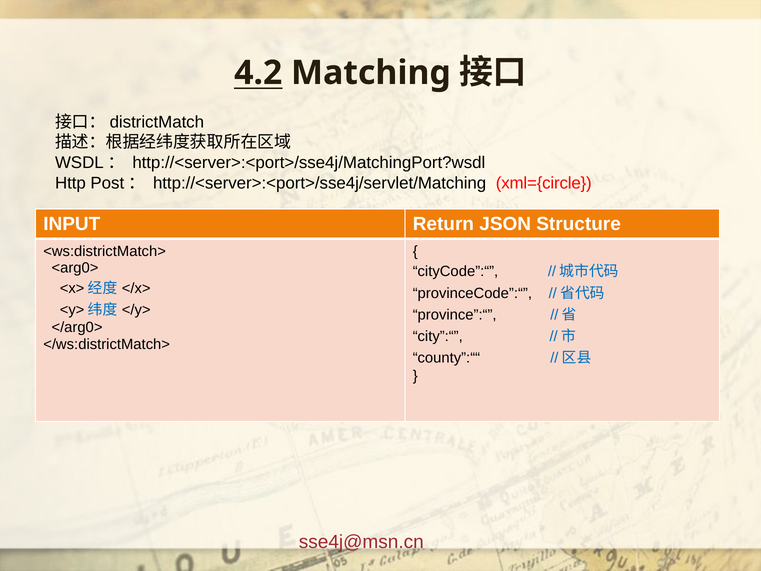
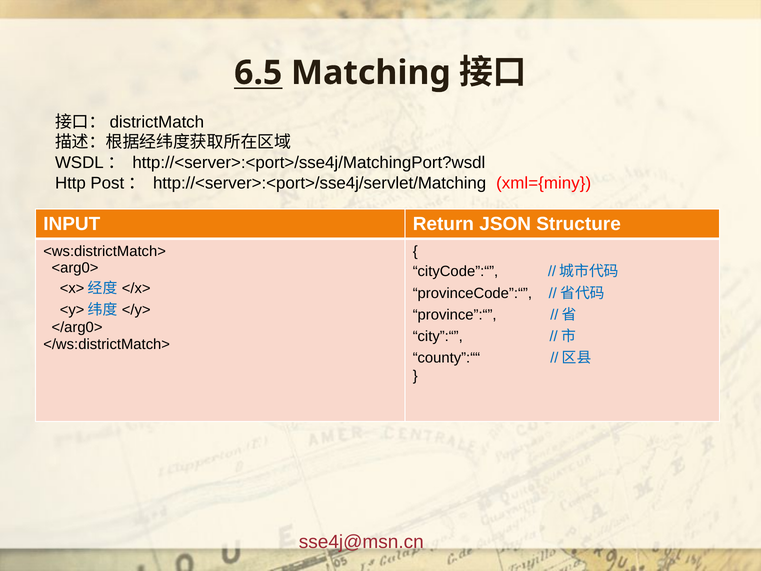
4.2: 4.2 -> 6.5 (258, 73)
xml={circle: xml={circle -> xml={miny (544, 183)
